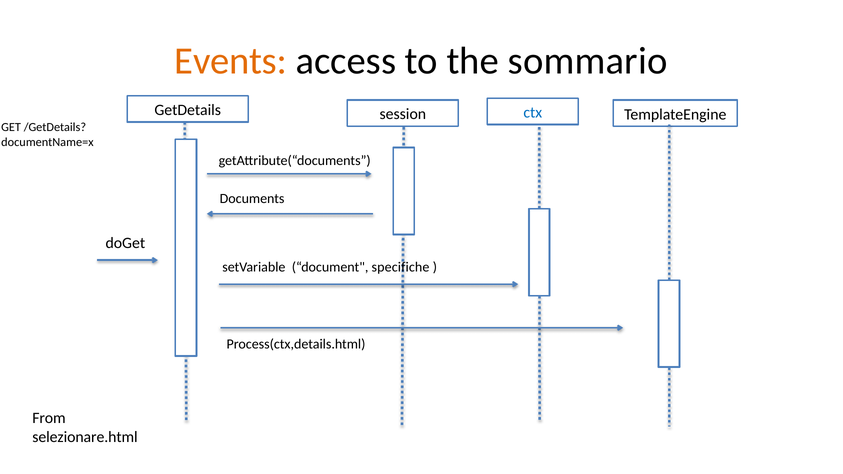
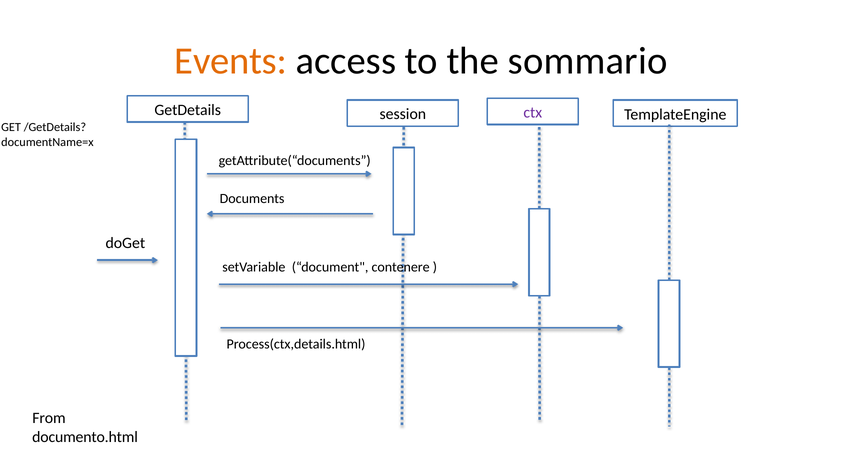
ctx colour: blue -> purple (533, 113)
specifiche: specifiche -> contenere (401, 267)
selezionare.html: selezionare.html -> documento.html (85, 437)
